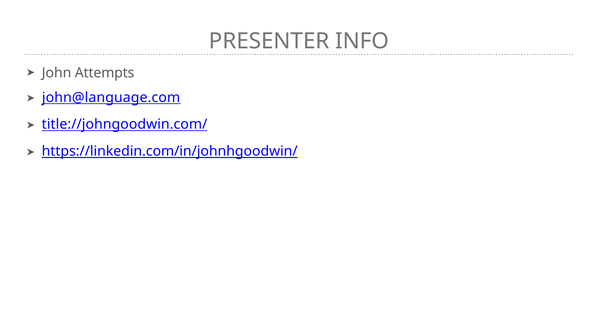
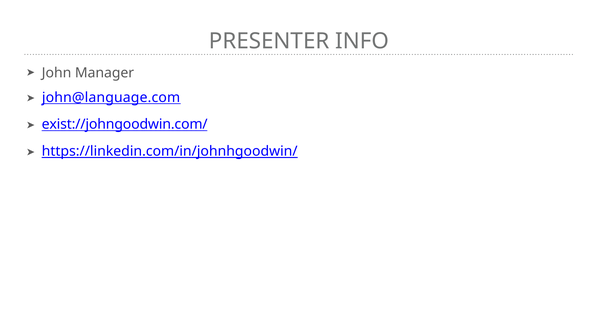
Attempts: Attempts -> Manager (105, 73)
title://johngoodwin.com/: title://johngoodwin.com/ -> exist://johngoodwin.com/ (125, 124)
